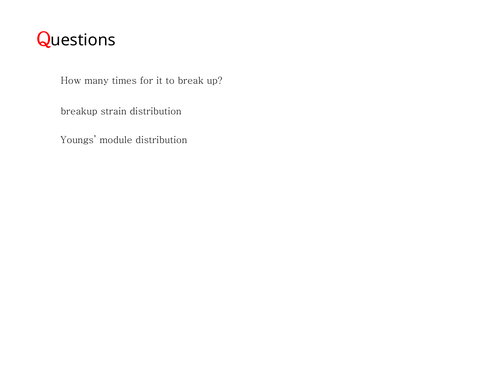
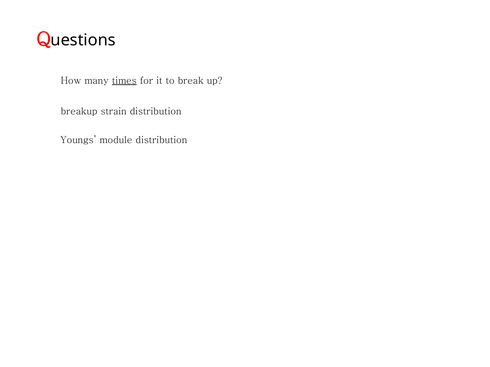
times underline: none -> present (124, 81)
